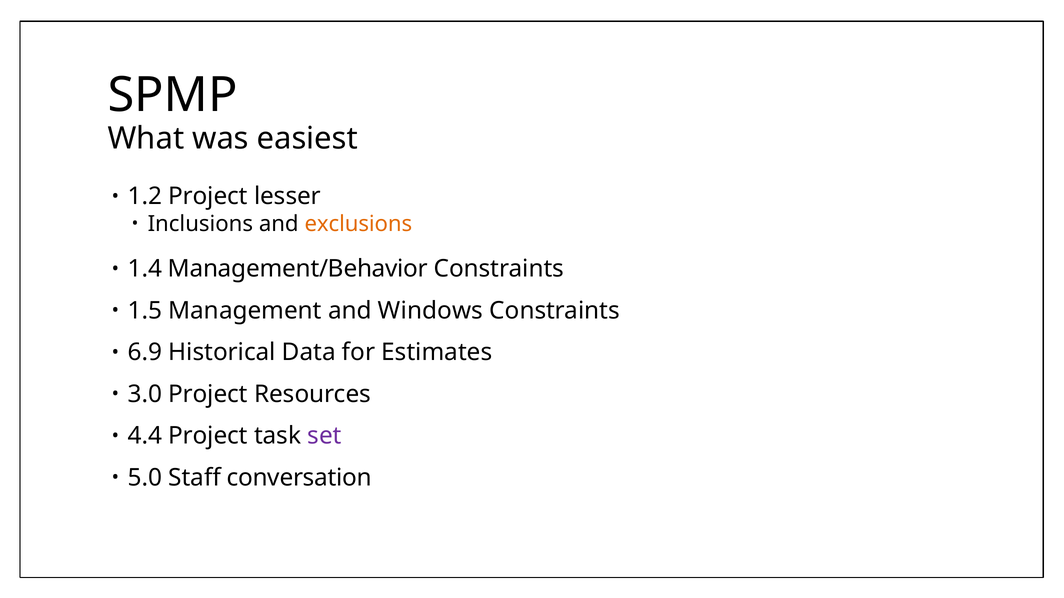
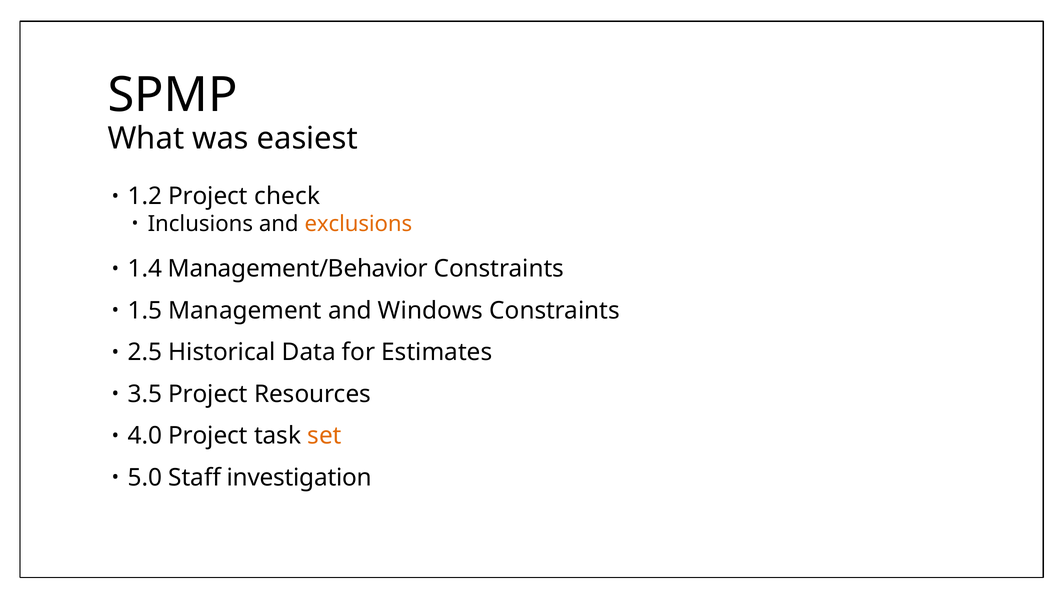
lesser: lesser -> check (287, 197)
6.9: 6.9 -> 2.5 (145, 353)
3.0: 3.0 -> 3.5 (145, 394)
4.4: 4.4 -> 4.0 (145, 436)
set colour: purple -> orange (324, 436)
conversation: conversation -> investigation (299, 478)
